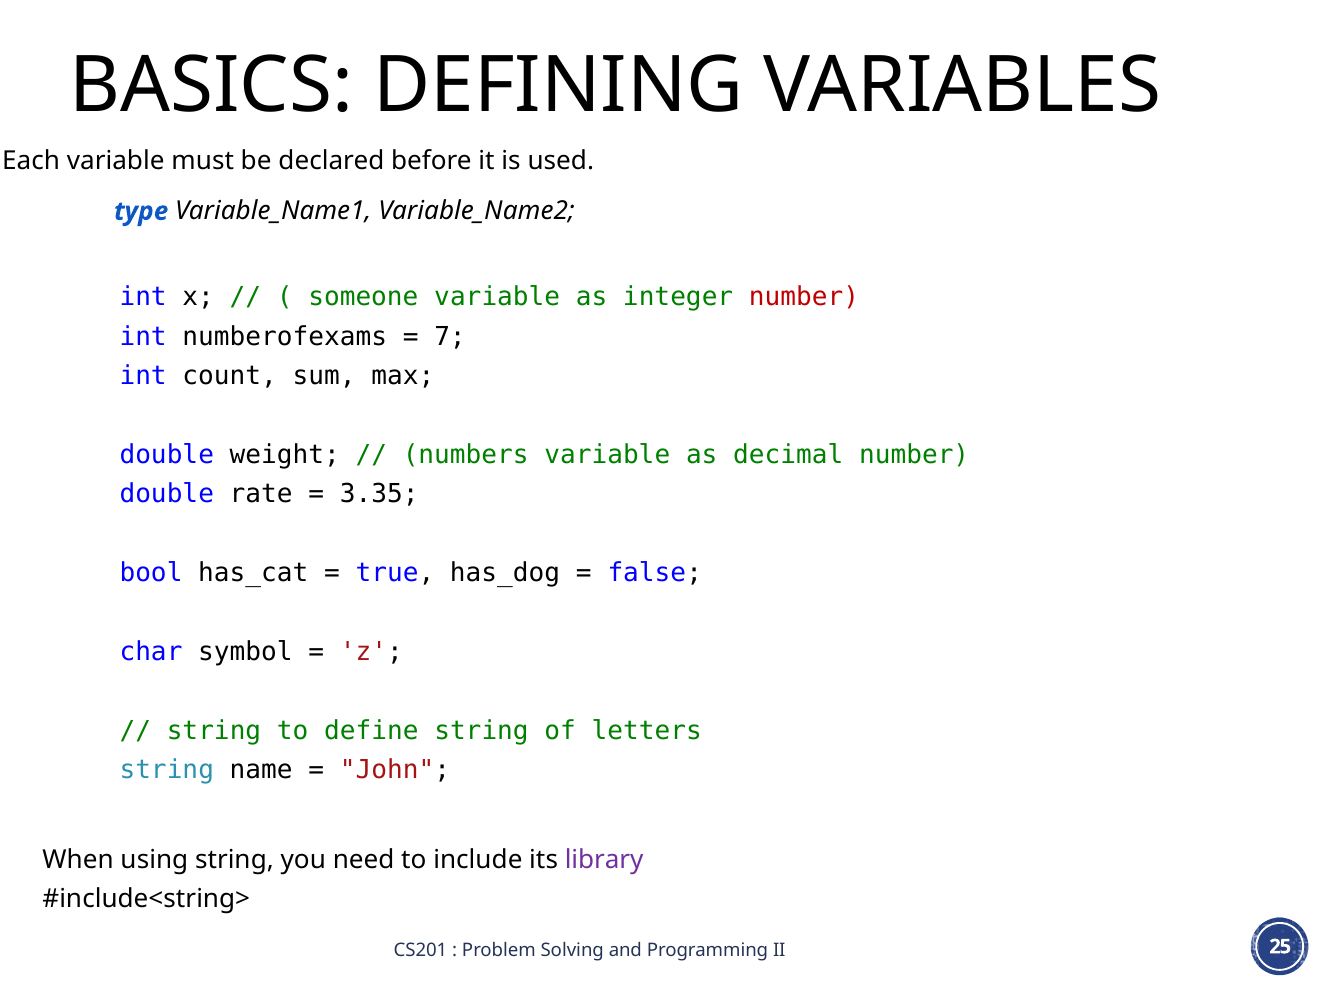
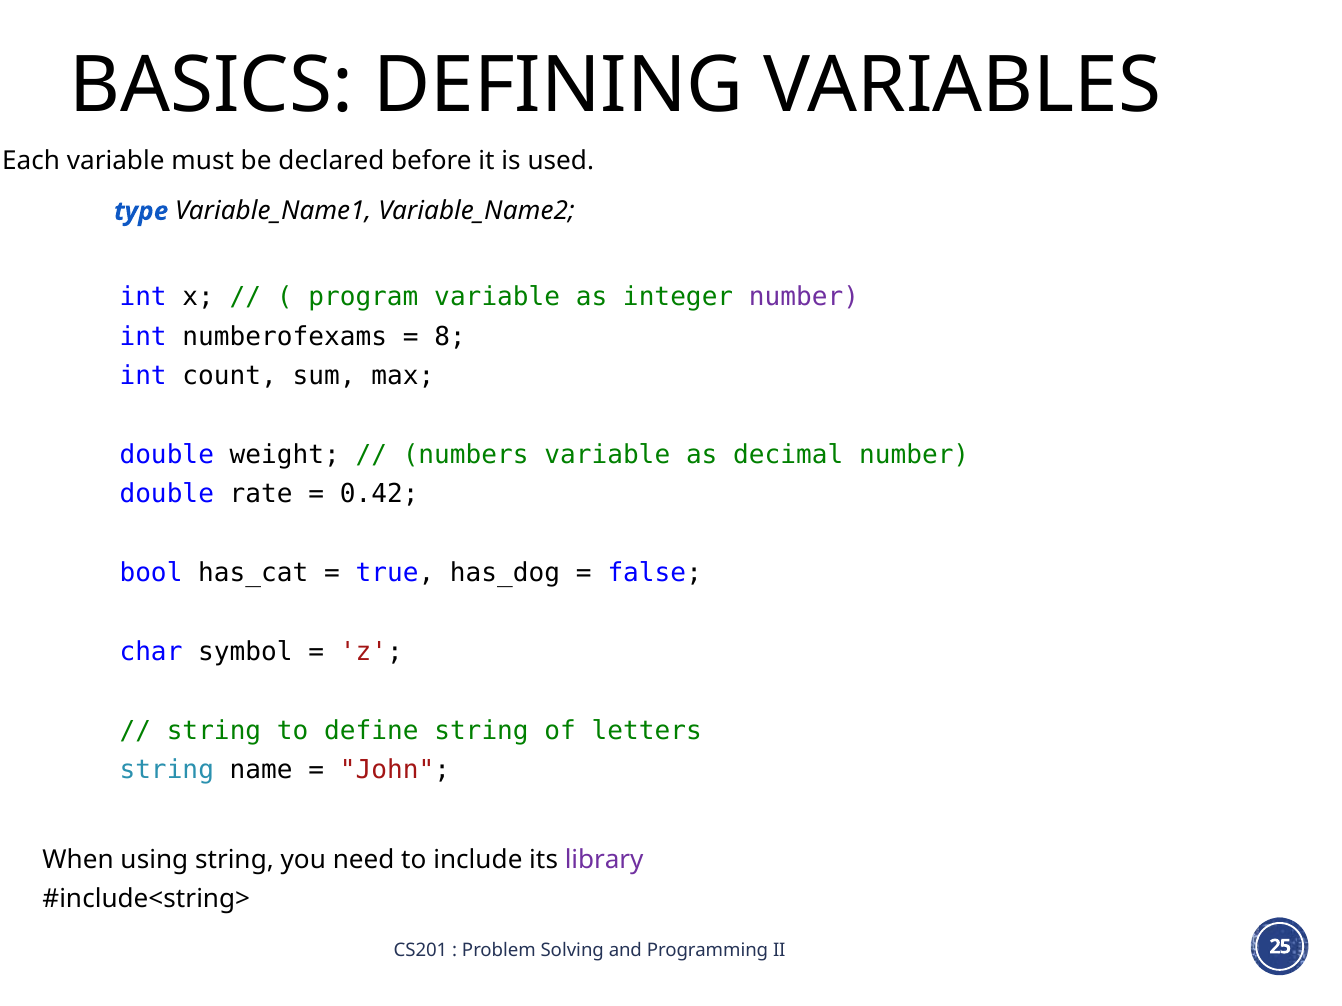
someone: someone -> program (363, 298)
number colour: red -> purple (804, 298)
7: 7 -> 8 (450, 337)
3.35: 3.35 -> 0.42 (379, 495)
